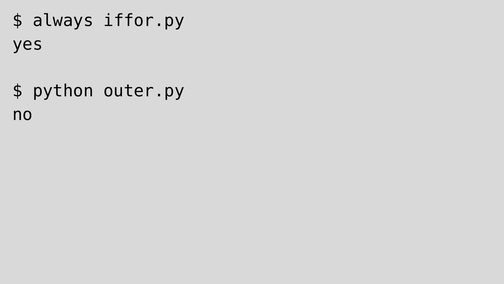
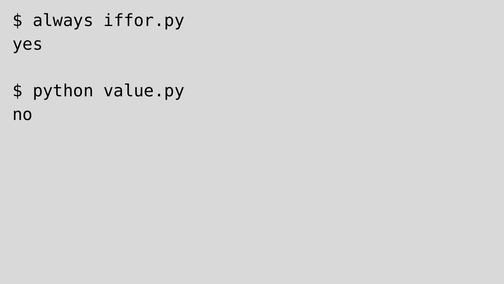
outer.py: outer.py -> value.py (144, 91)
